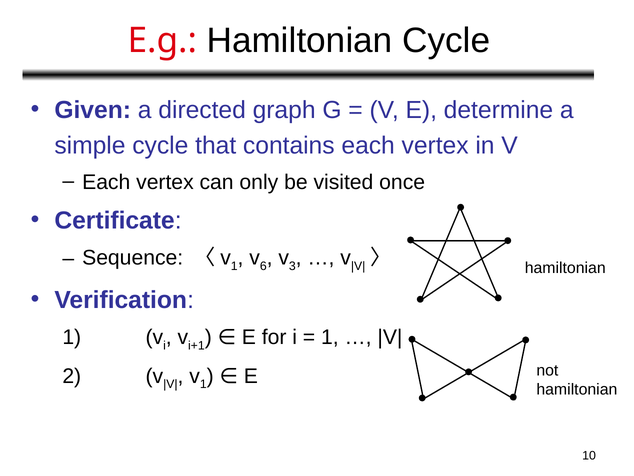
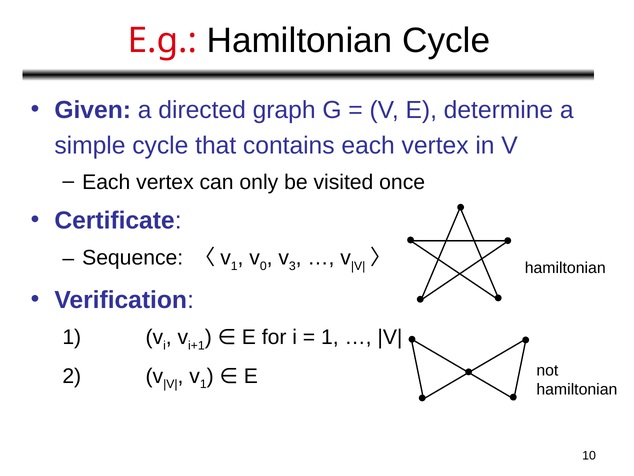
6: 6 -> 0 (263, 266)
